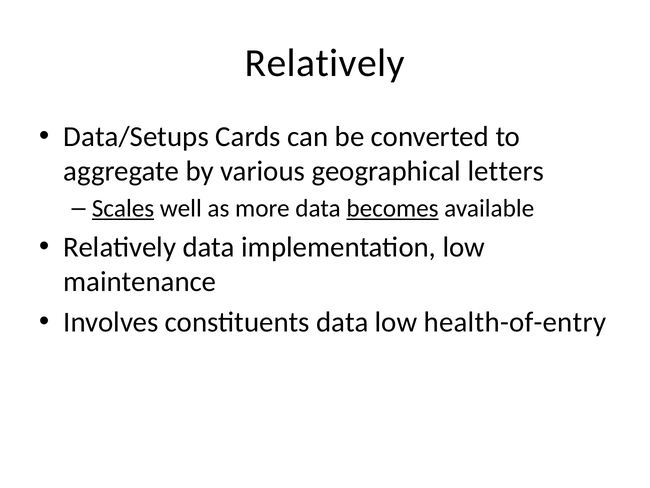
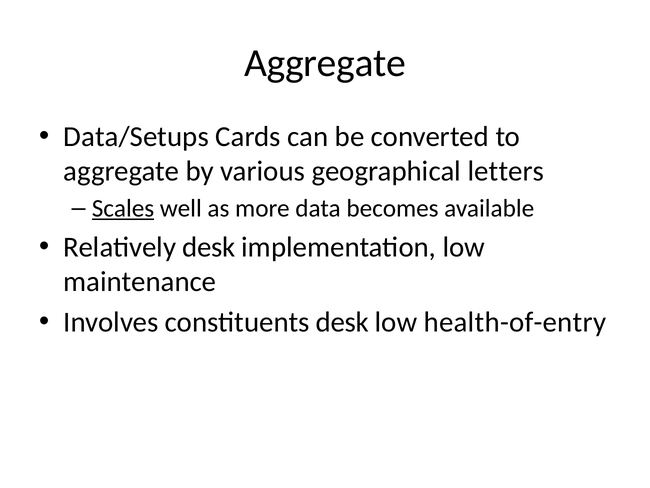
Relatively: Relatively -> Aggregate (325, 63)
becomes underline: present -> none (392, 208)
Relatively data: data -> desk (209, 247)
constituents data: data -> desk (342, 322)
